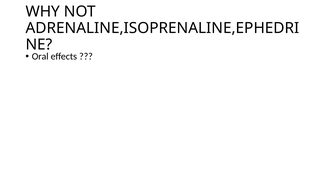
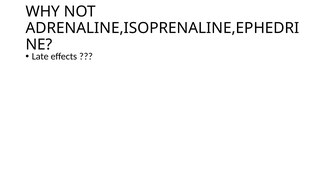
Oral: Oral -> Late (40, 57)
